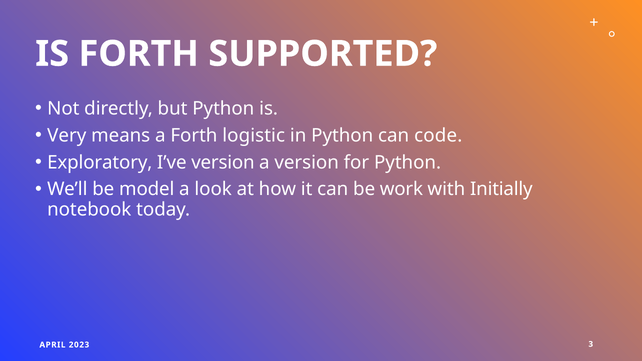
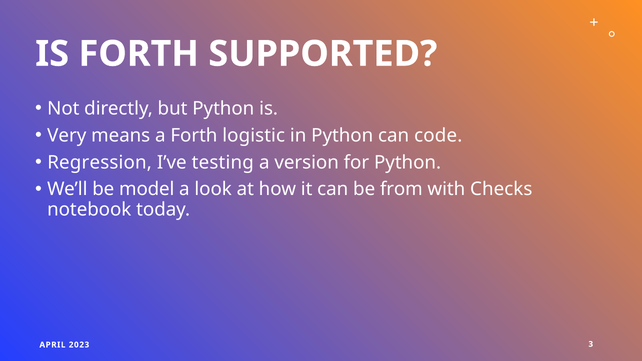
Exploratory: Exploratory -> Regression (100, 162)
I’ve version: version -> testing (223, 162)
work: work -> from (401, 189)
Initially: Initially -> Checks (501, 189)
